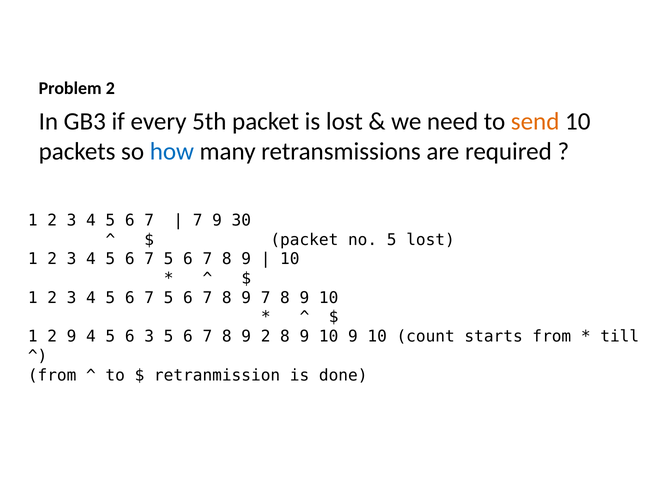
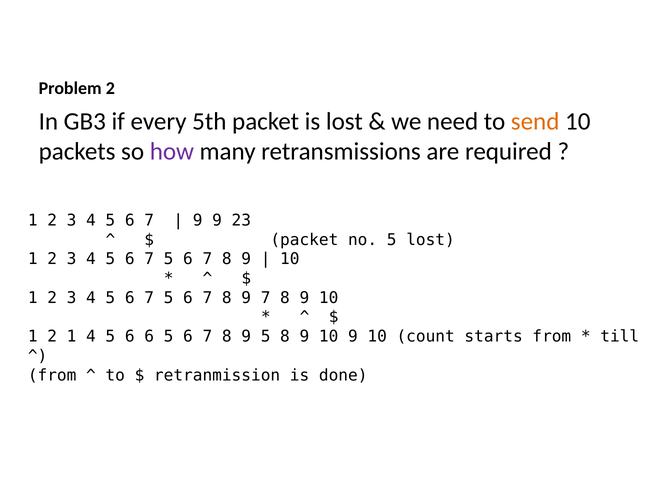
how colour: blue -> purple (172, 151)
7: 7 -> 9 (198, 220)
30: 30 -> 23 (241, 220)
2 9: 9 -> 1 (72, 336)
6 3: 3 -> 6 (149, 336)
9 2: 2 -> 5 (266, 336)
